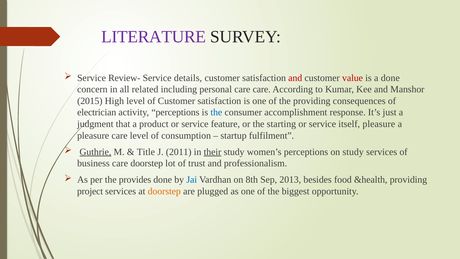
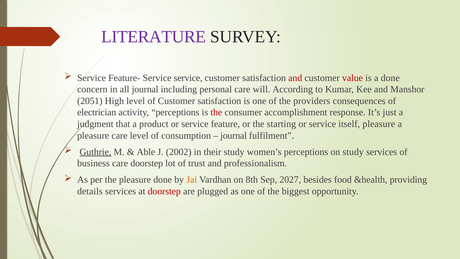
Review-: Review- -> Feature- (124, 78)
Service details: details -> service (188, 78)
all related: related -> journal (145, 89)
care care: care -> will (262, 89)
2015: 2015 -> 2051 (90, 101)
the providing: providing -> providers (312, 101)
the colour: blue -> red (216, 112)
startup: startup -> journal (234, 135)
Title: Title -> Able (146, 152)
2011: 2011 -> 2002 (179, 152)
their underline: present -> none (212, 152)
the provides: provides -> pleasure (135, 180)
Jai colour: blue -> orange (192, 180)
2013: 2013 -> 2027 (290, 180)
project: project -> details (90, 191)
doorstep colour: orange -> red (164, 191)
